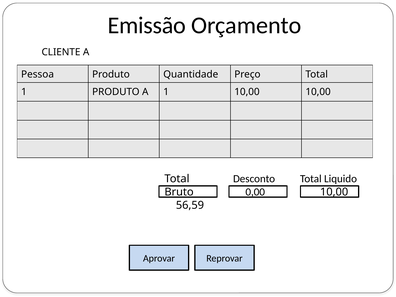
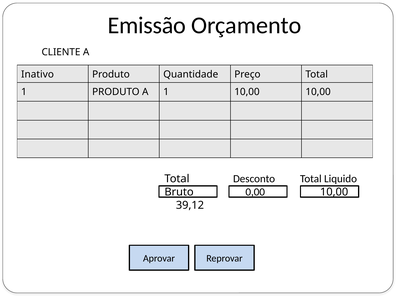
Pessoa: Pessoa -> Inativo (37, 74)
56,59: 56,59 -> 39,12 (190, 205)
